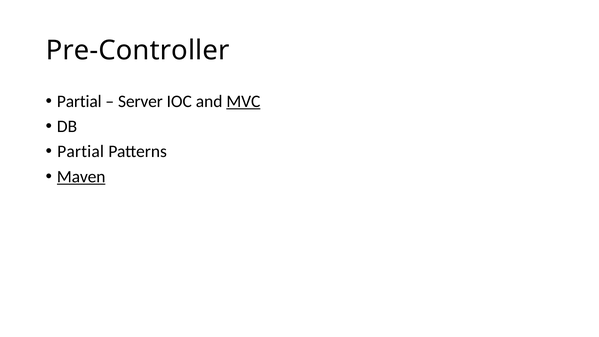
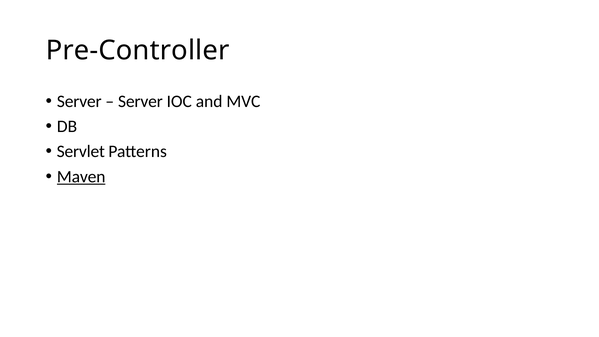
Partial: Partial -> Server (79, 101)
MVC underline: present -> none (243, 101)
Partial: Partial -> Servlet (81, 152)
